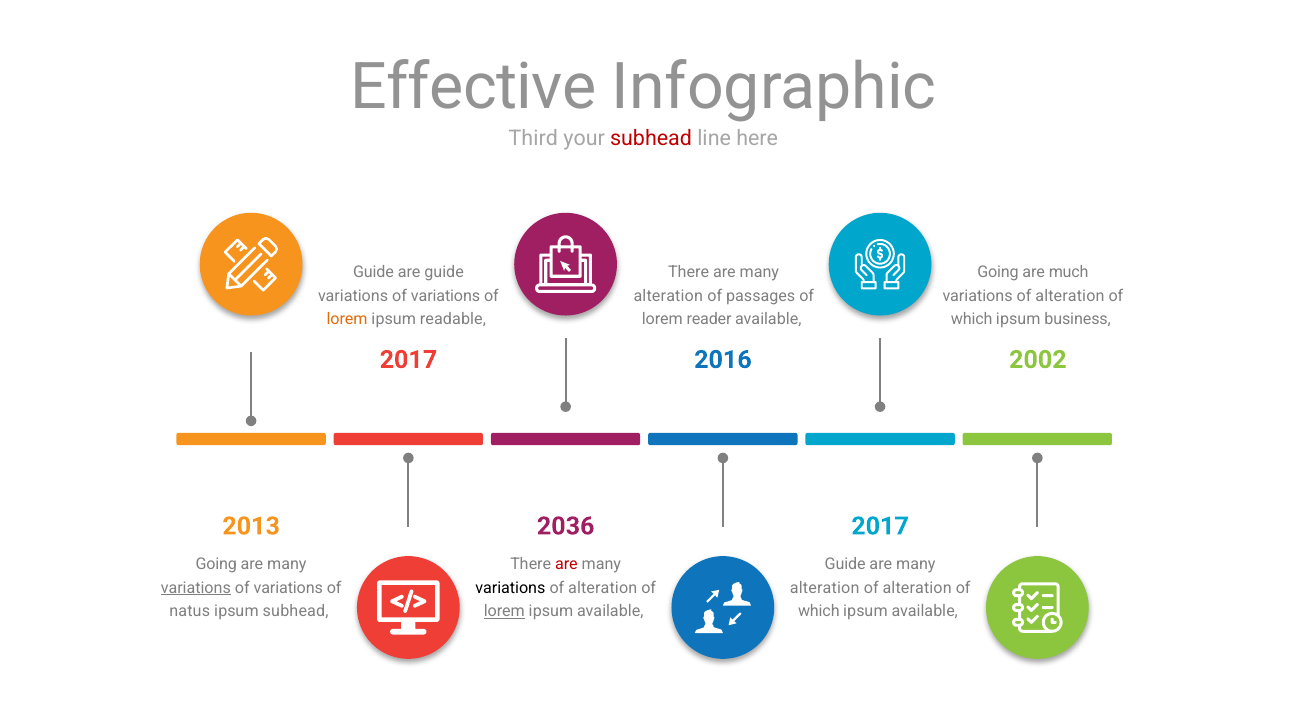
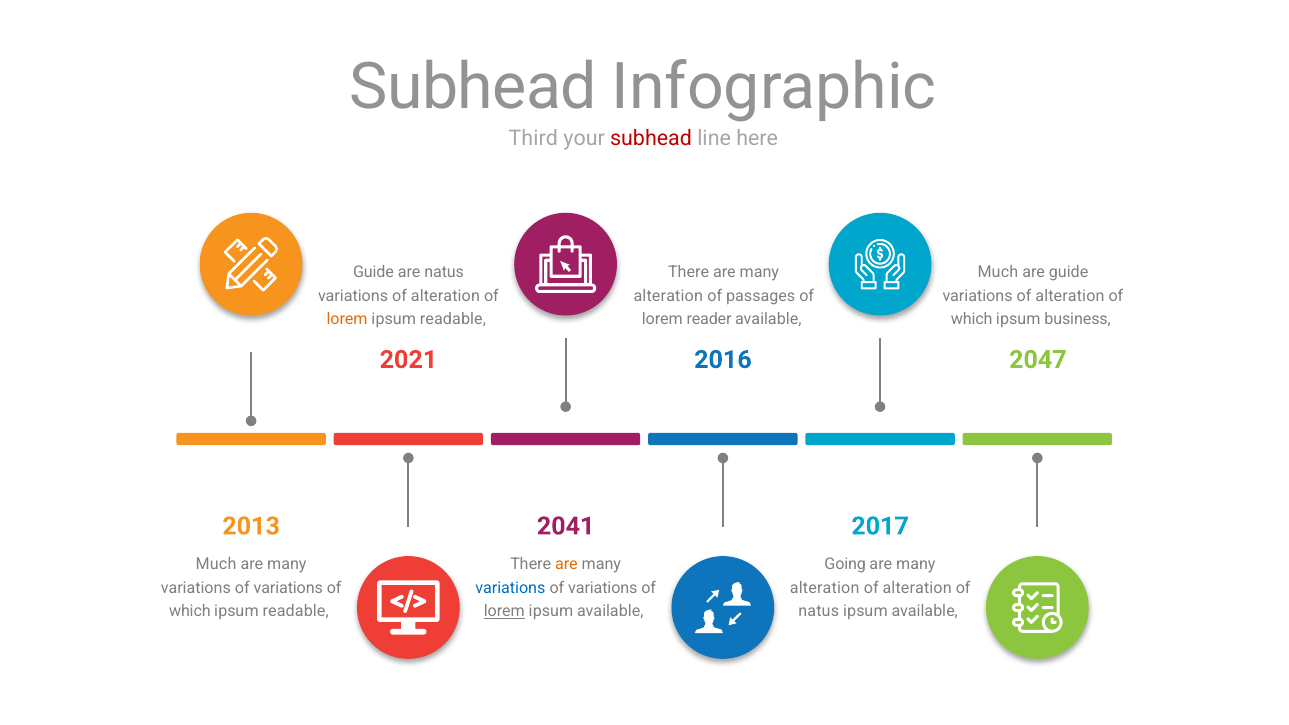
Effective: Effective -> Subhead (473, 87)
are guide: guide -> natus (444, 273)
Going: Going -> Much (998, 273)
are much: much -> guide (1069, 273)
variations: variations -> alteration (445, 296)
2017: 2017 -> 2021 (408, 360)
2002: 2002 -> 2047 (1038, 360)
2036: 2036 -> 2041 (566, 526)
Going: Going -> Much (216, 565)
are colour: red -> orange (566, 565)
Guide: Guide -> Going (845, 565)
variations underline: present -> none (196, 588)
variations colour: black -> blue (510, 588)
alteration: alteration -> variations (603, 588)
natus: natus -> which (190, 611)
subhead: subhead -> readable (296, 611)
which: which -> natus (819, 611)
